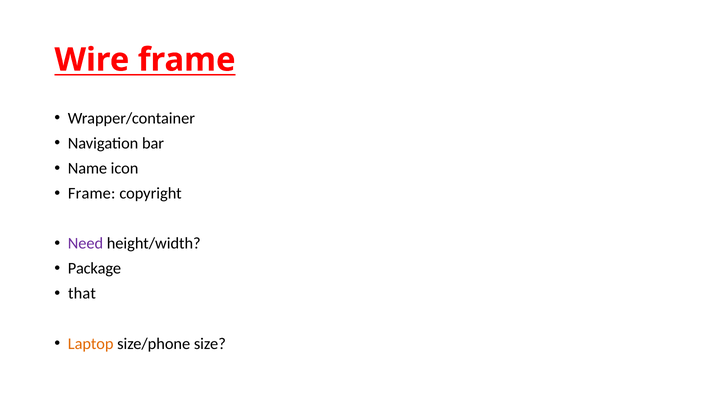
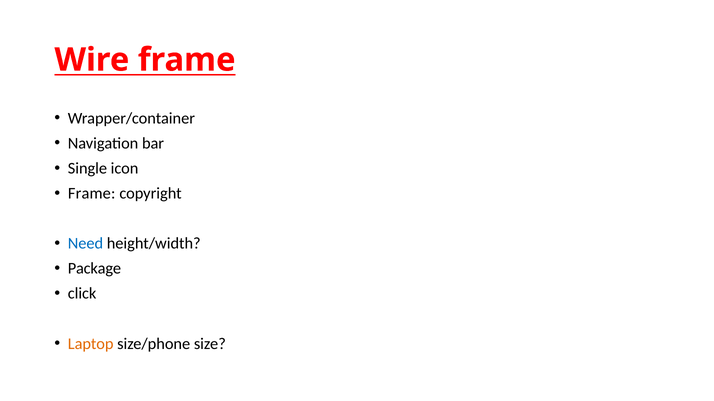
Name: Name -> Single (87, 169)
Need colour: purple -> blue (86, 244)
that: that -> click (82, 294)
